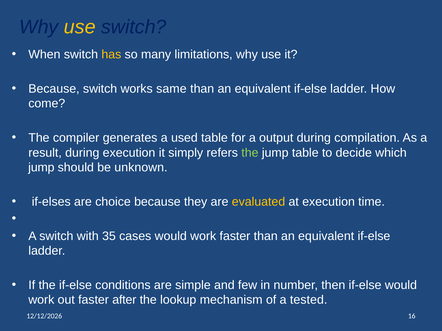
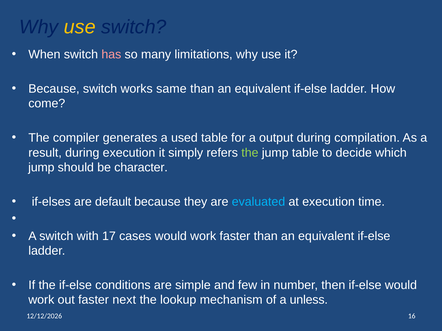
has colour: yellow -> pink (111, 55)
unknown: unknown -> character (141, 168)
choice: choice -> default (113, 202)
evaluated colour: yellow -> light blue (258, 202)
35: 35 -> 17 (109, 236)
after: after -> next (124, 300)
tested: tested -> unless (309, 300)
